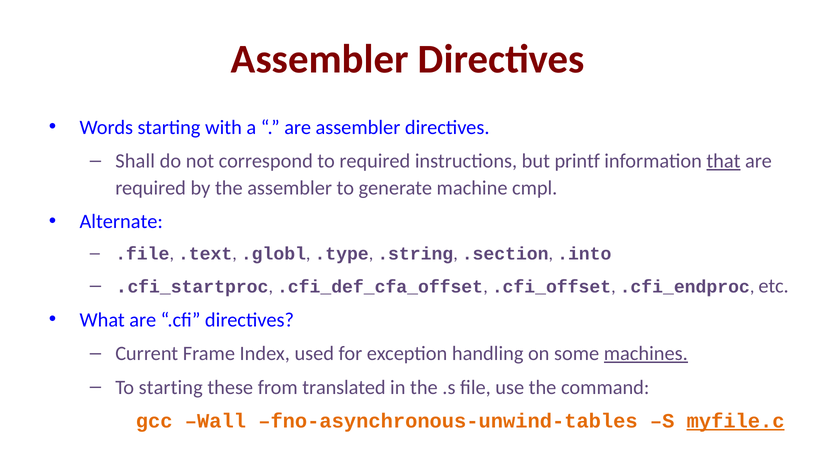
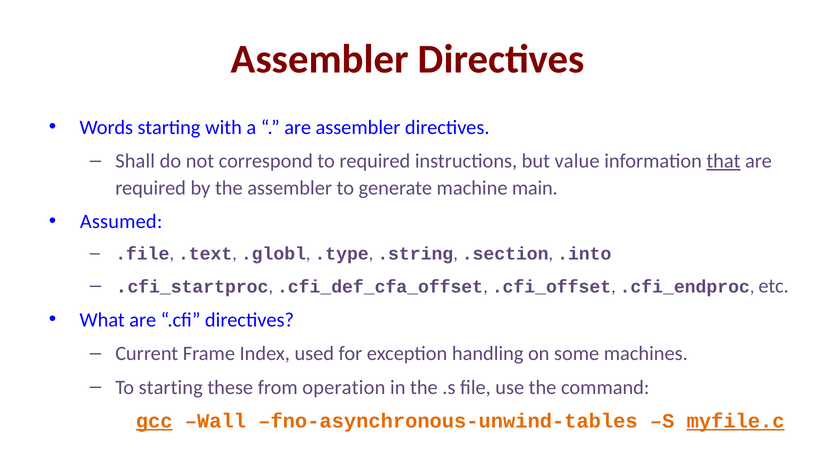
printf: printf -> value (577, 161)
cmpl: cmpl -> main (535, 188)
Alternate: Alternate -> Assumed (121, 222)
machines underline: present -> none (646, 354)
translated: translated -> operation (344, 387)
gcc underline: none -> present (154, 421)
